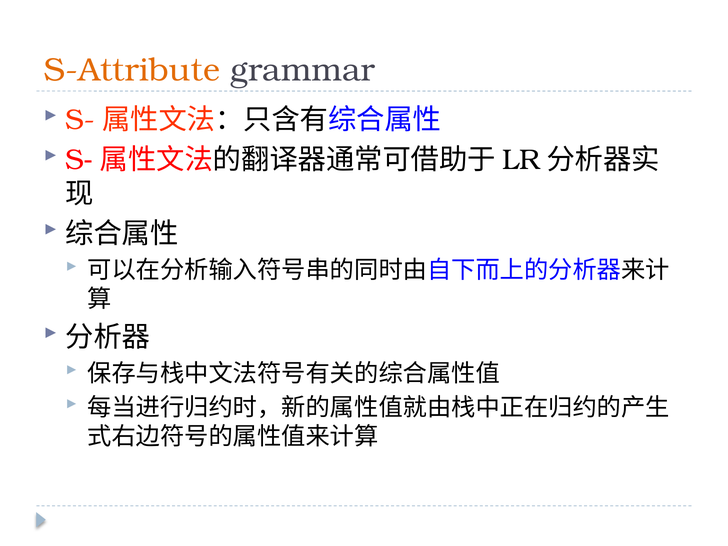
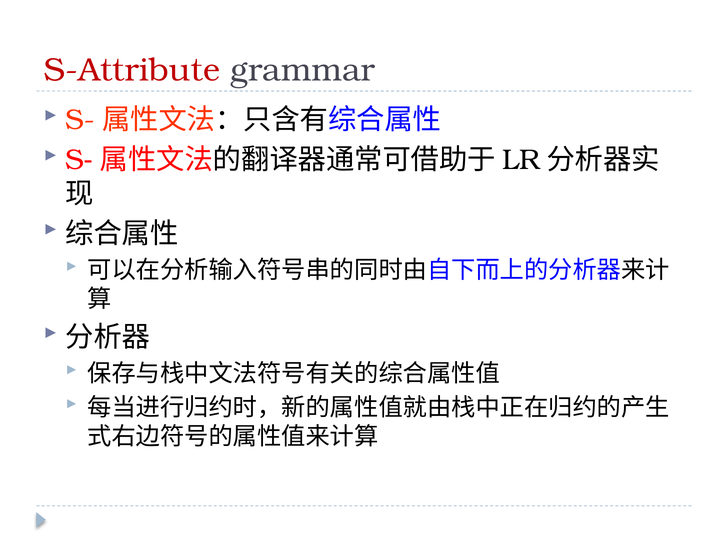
S-Attribute colour: orange -> red (132, 70)
